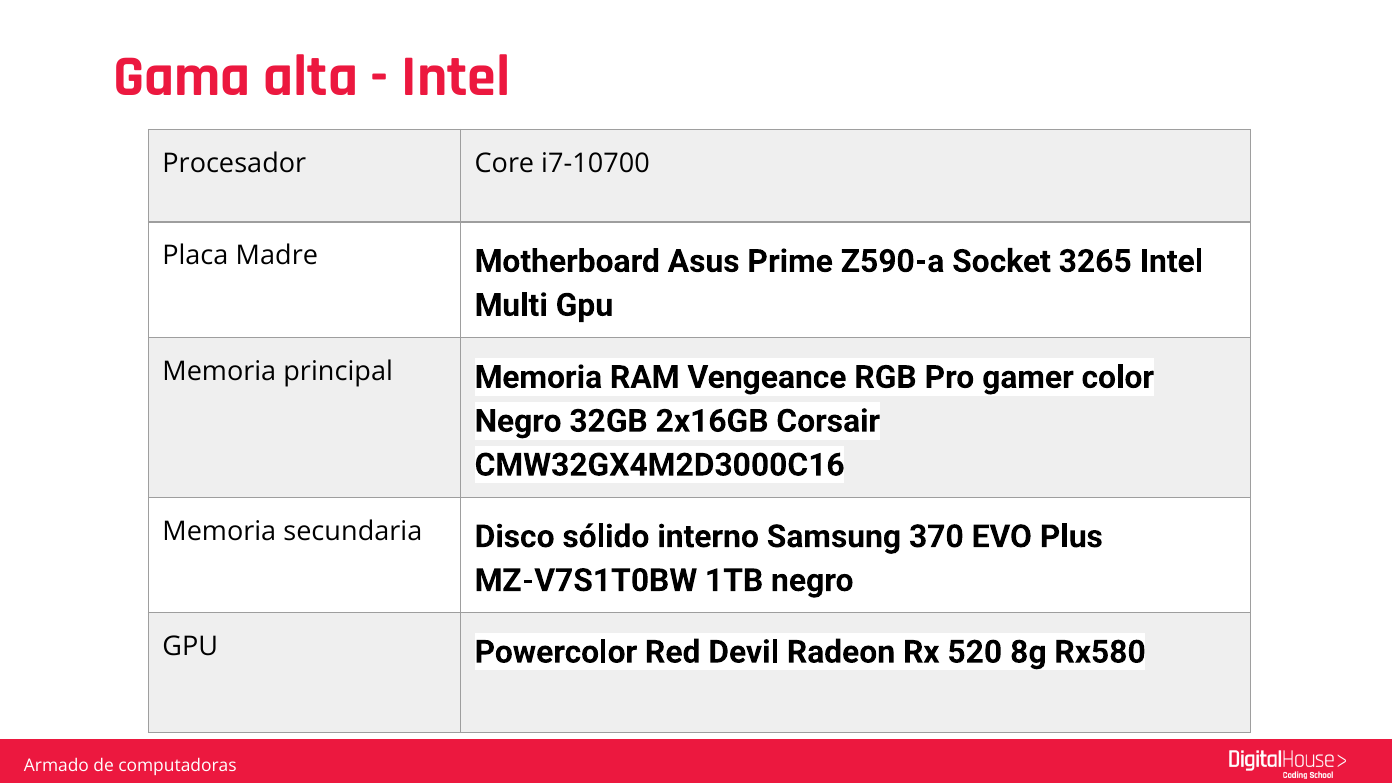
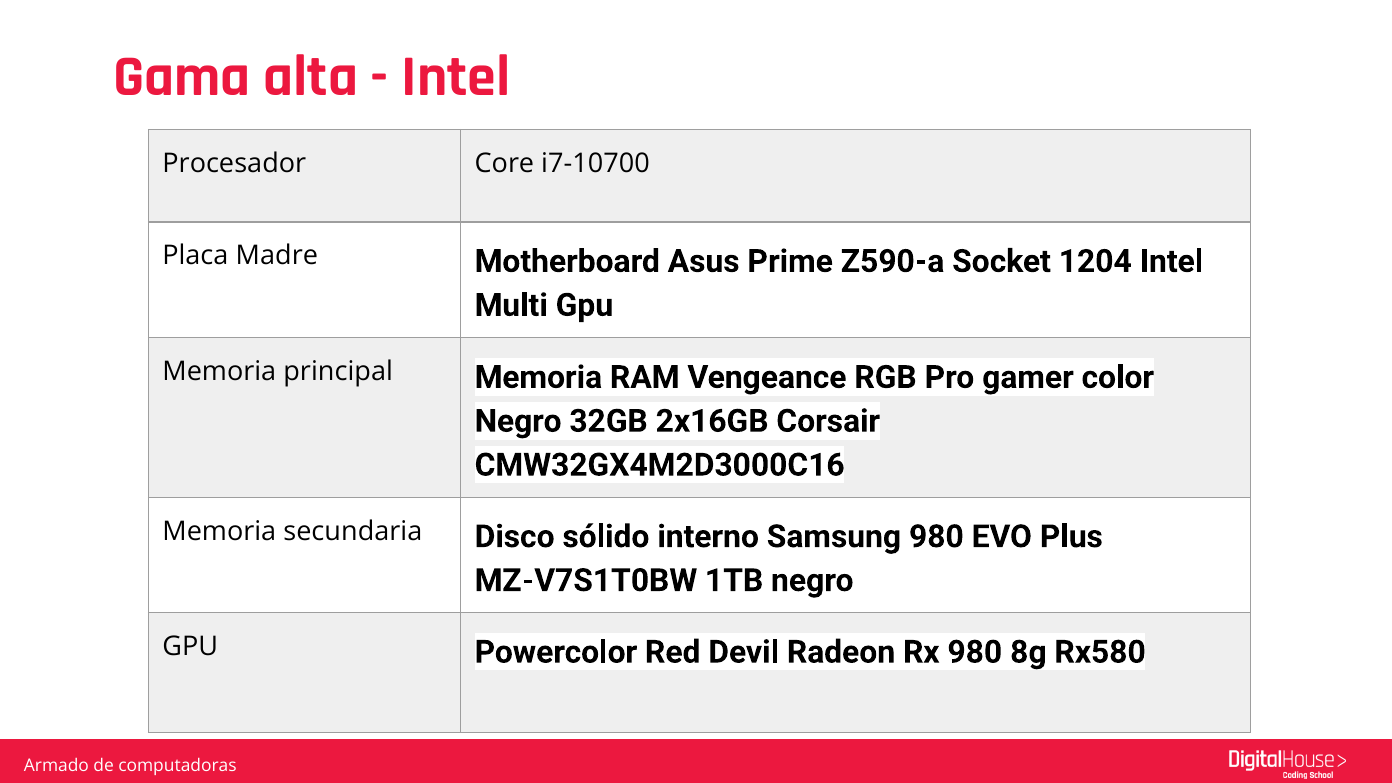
3265: 3265 -> 1204 (1095, 261)
Samsung 370: 370 -> 980 (936, 537)
Rx 520: 520 -> 980 (975, 652)
